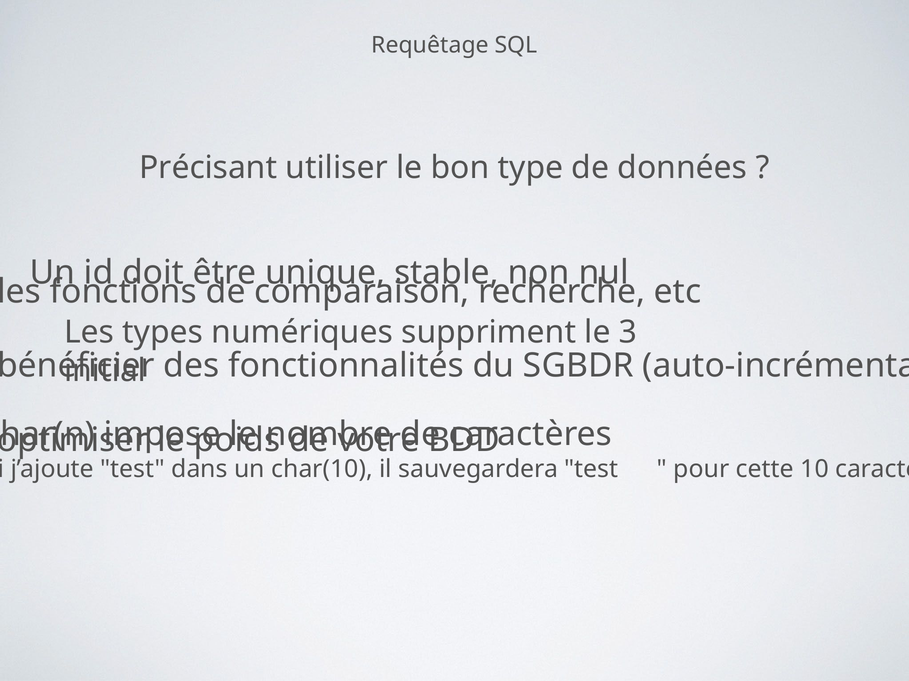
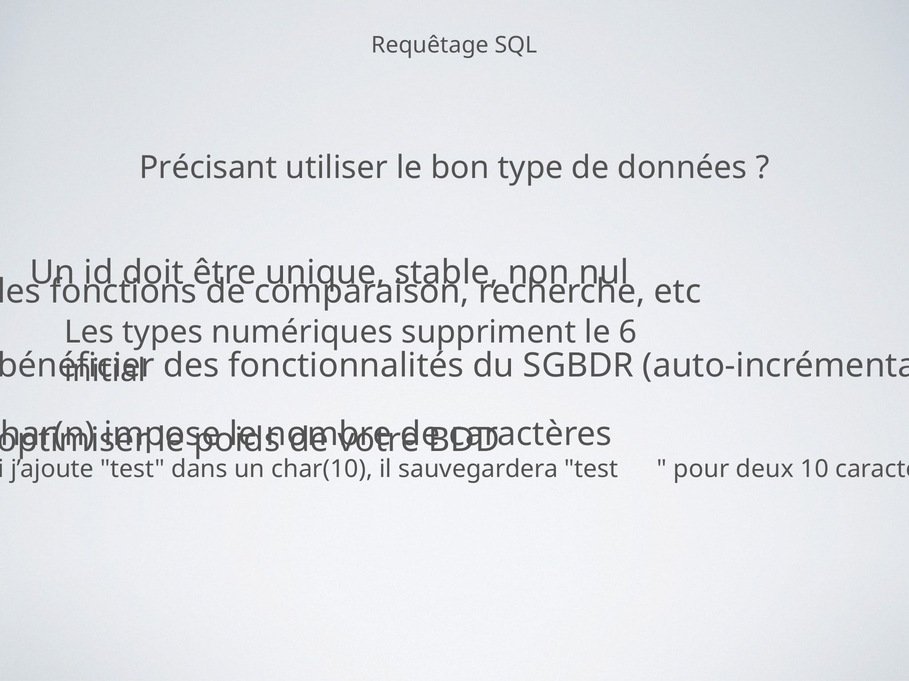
3: 3 -> 6 (628, 333)
cette: cette -> deux (765, 469)
